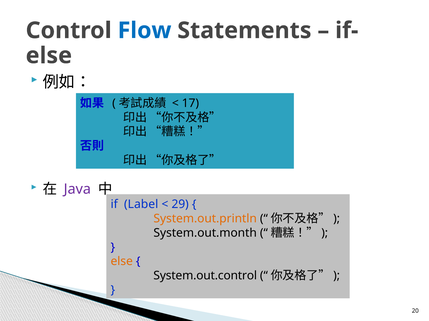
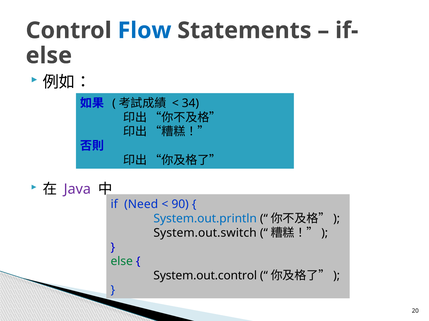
17: 17 -> 34 (190, 103)
Label: Label -> Need (141, 205)
29: 29 -> 90 (180, 205)
System.out.println colour: orange -> blue (205, 219)
System.out.month: System.out.month -> System.out.switch (205, 233)
else colour: orange -> green (122, 262)
